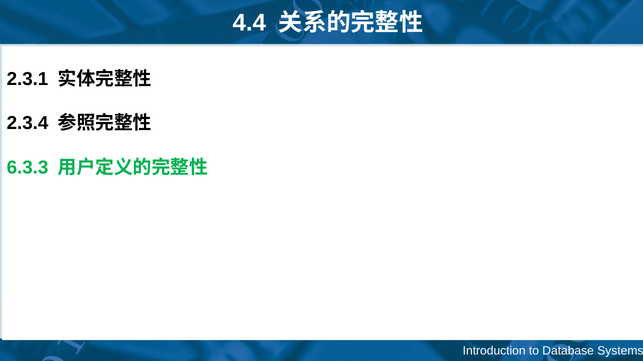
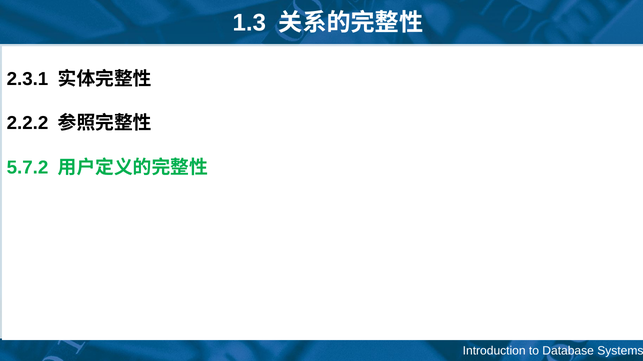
4.4: 4.4 -> 1.3 (249, 23)
2.3.4: 2.3.4 -> 2.2.2 (28, 124)
6.3.3: 6.3.3 -> 5.7.2 (28, 168)
